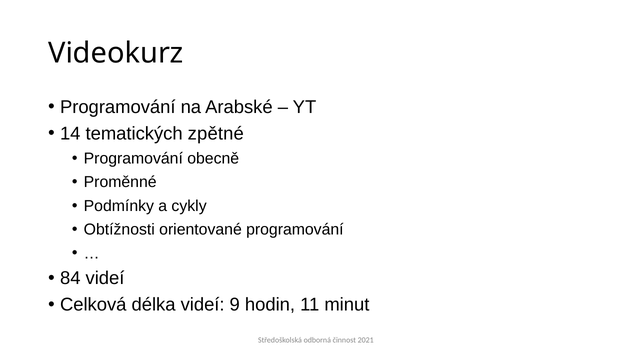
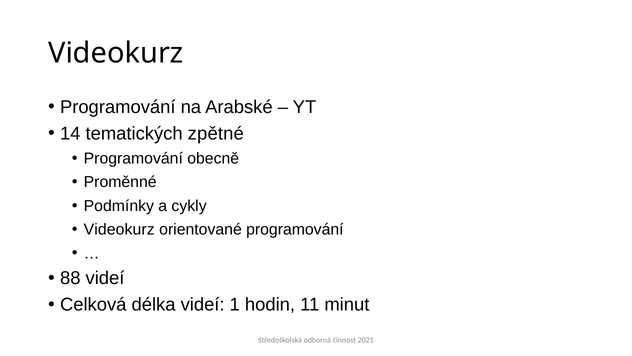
Obtížnosti: Obtížnosti -> Videokurz (119, 229)
84: 84 -> 88 (70, 278)
9: 9 -> 1 (235, 304)
